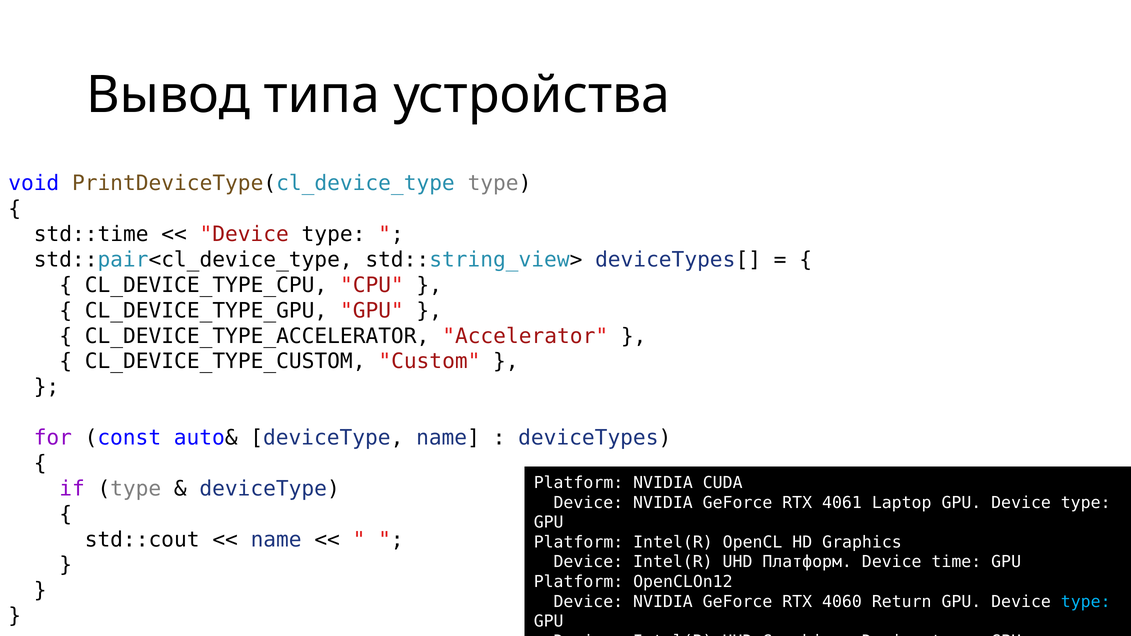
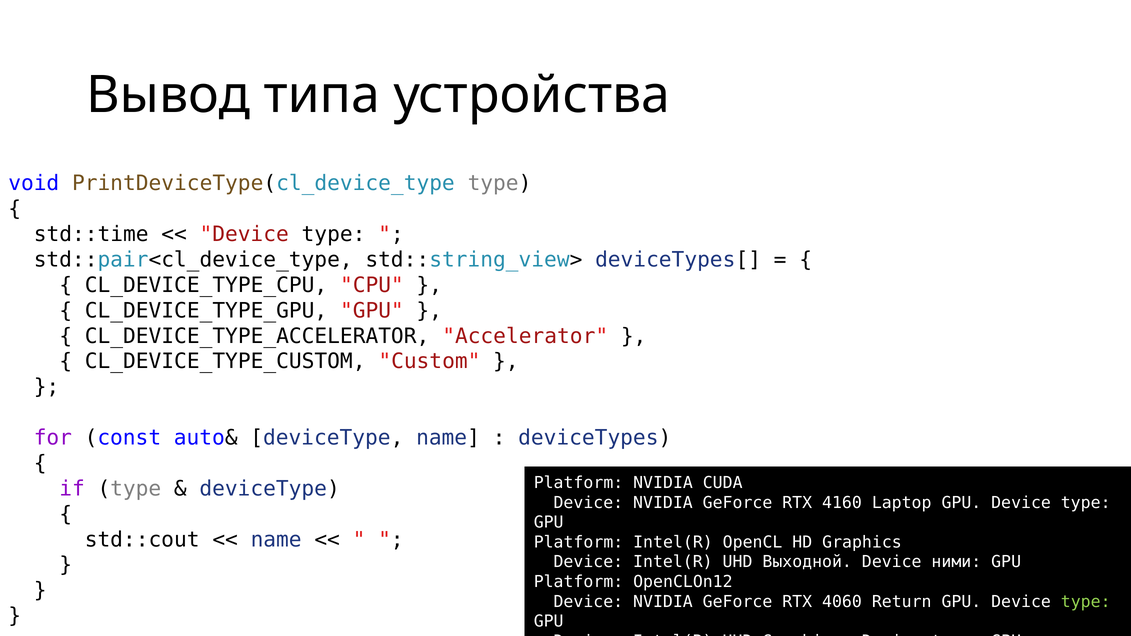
4061: 4061 -> 4160 (842, 503)
Платформ: Платформ -> Выходной (807, 562)
time: time -> ними (956, 562)
type colour: light blue -> light green (1086, 602)
